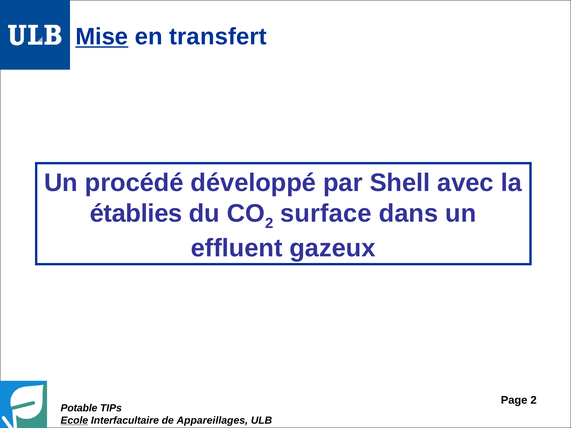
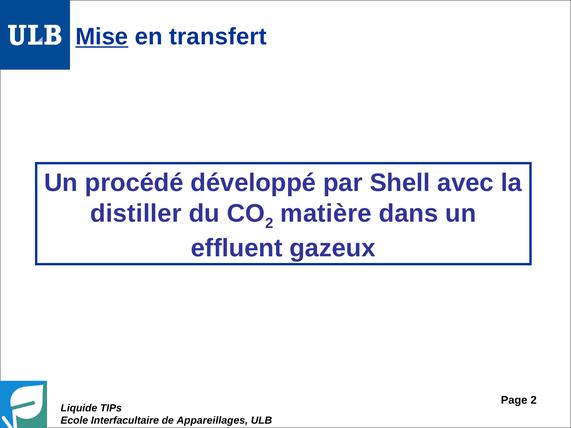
établies: établies -> distiller (136, 214)
surface: surface -> matière (326, 214)
Potable: Potable -> Liquide (79, 408)
Ecole underline: present -> none (74, 421)
